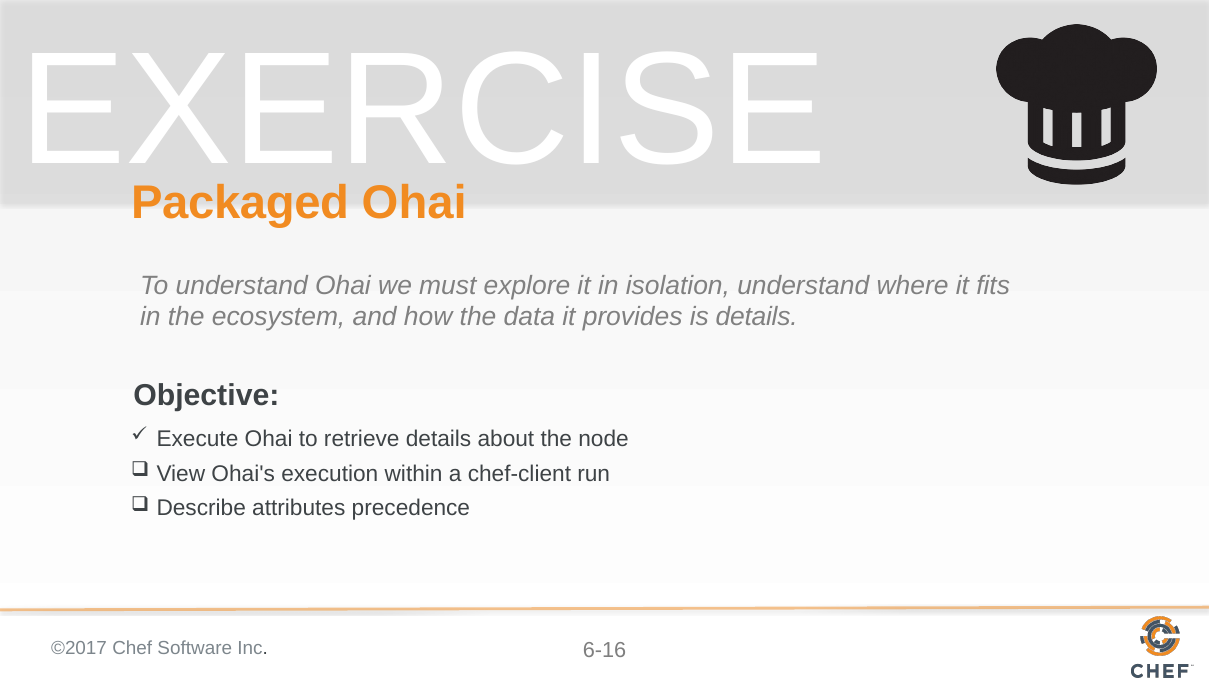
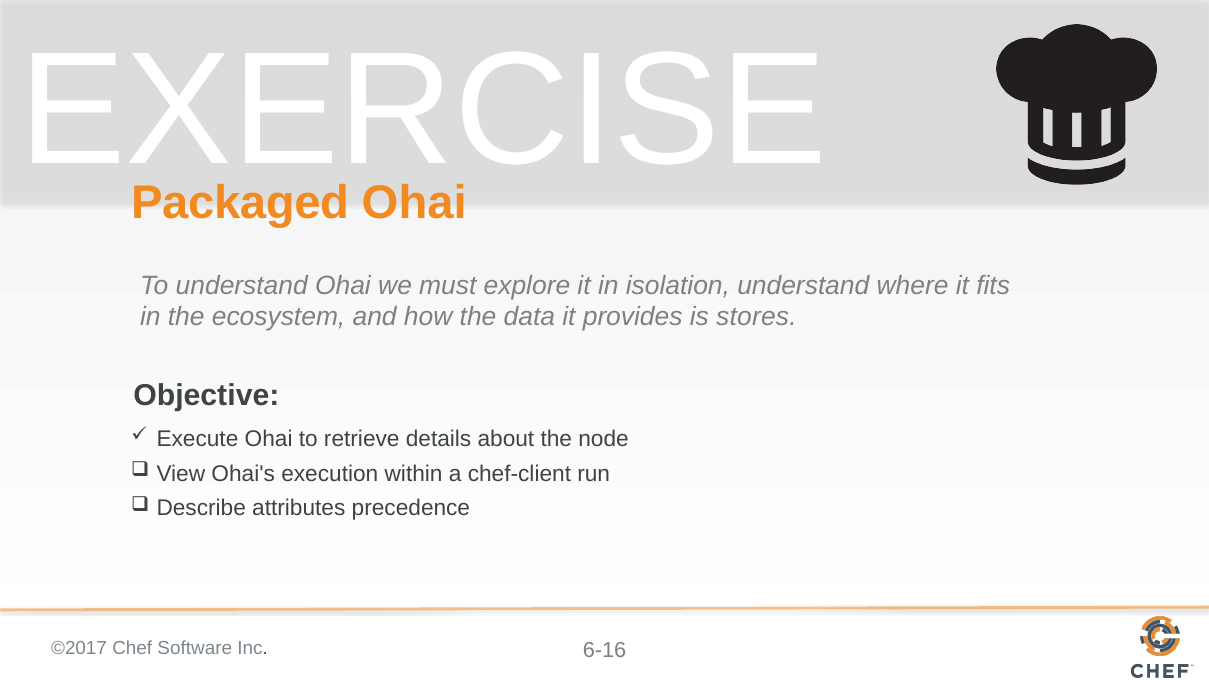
is details: details -> stores (756, 317)
